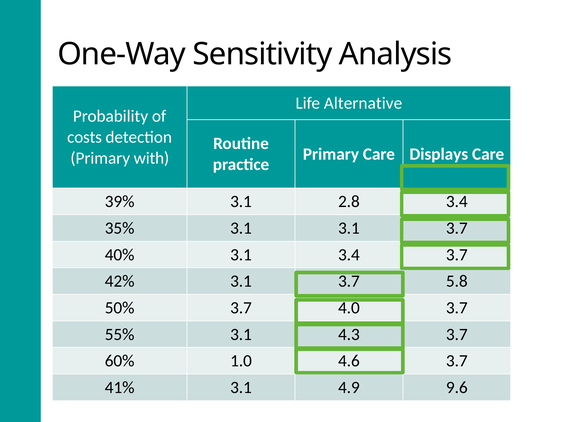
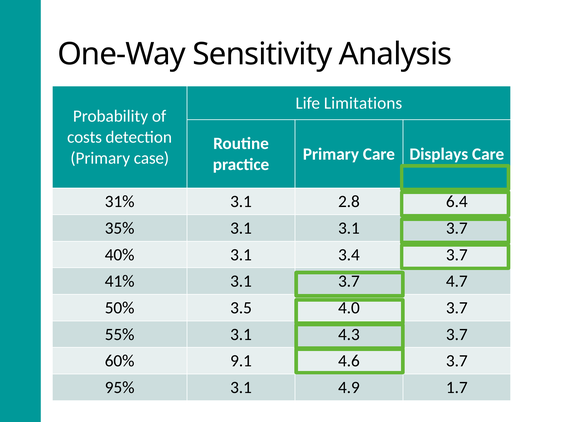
Alternative: Alternative -> Limitations (363, 103)
with: with -> case (151, 158)
39%: 39% -> 31% (120, 202)
2.8 3.4: 3.4 -> 6.4 (457, 202)
42%: 42% -> 41% (120, 281)
5.8: 5.8 -> 4.7 (457, 281)
50% 3.7: 3.7 -> 3.5 (241, 308)
1.0: 1.0 -> 9.1 (241, 361)
41%: 41% -> 95% (120, 388)
9.6: 9.6 -> 1.7 (457, 388)
